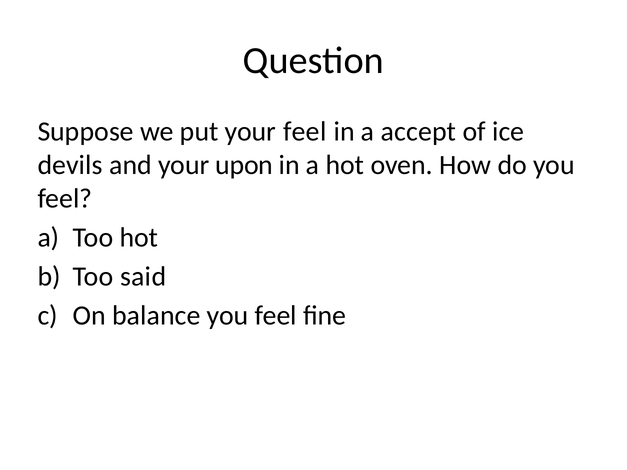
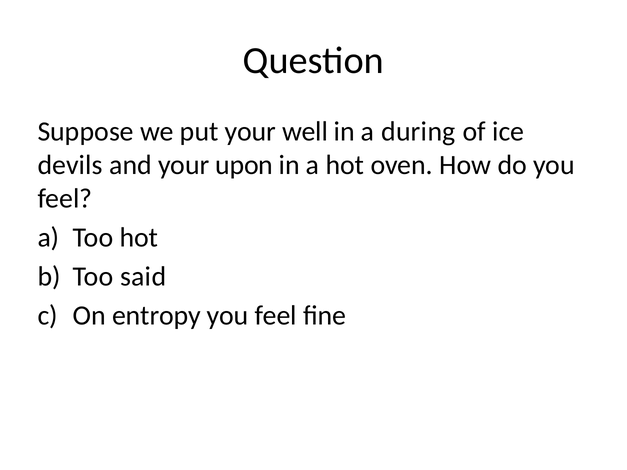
your feel: feel -> well (305, 132)
accept: accept -> during (418, 132)
balance: balance -> entropy (157, 316)
